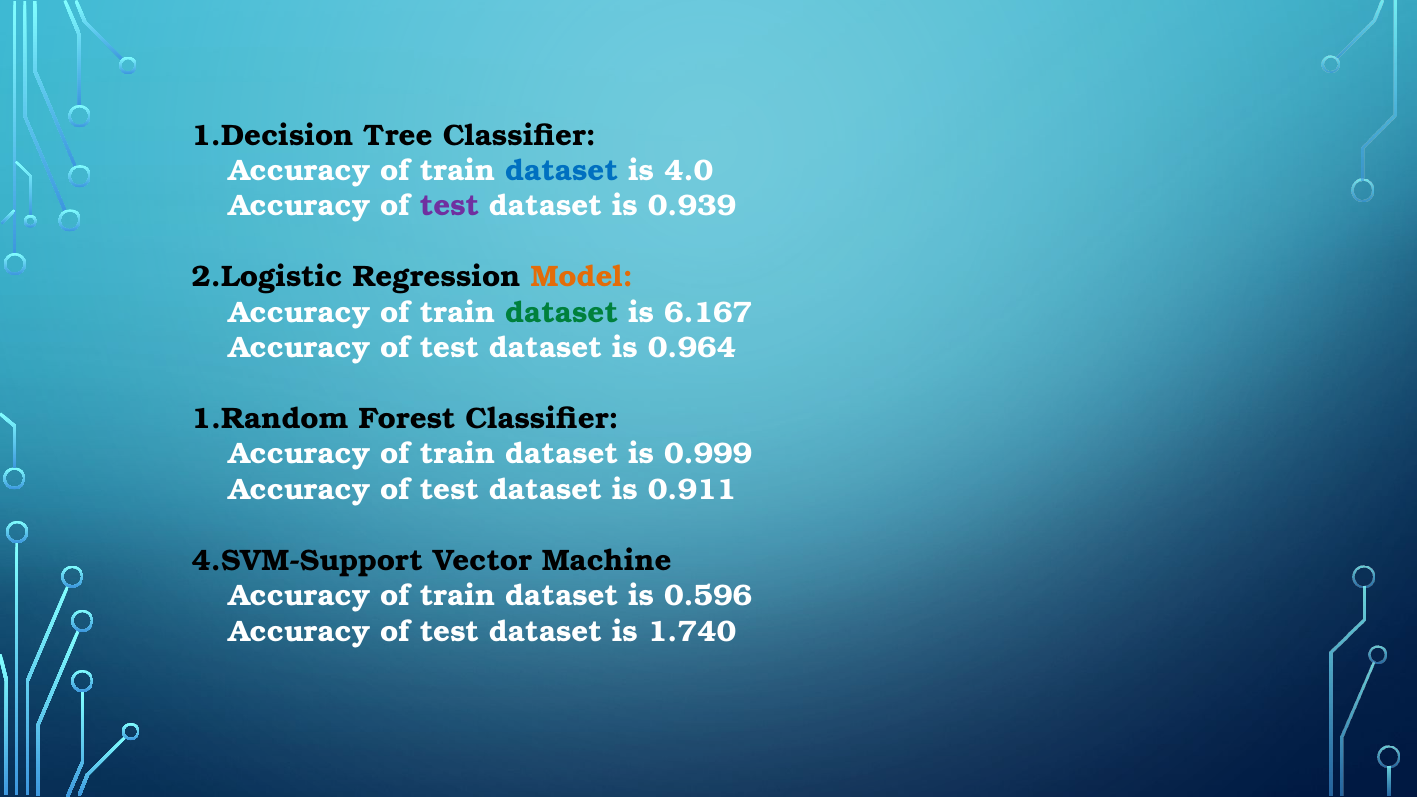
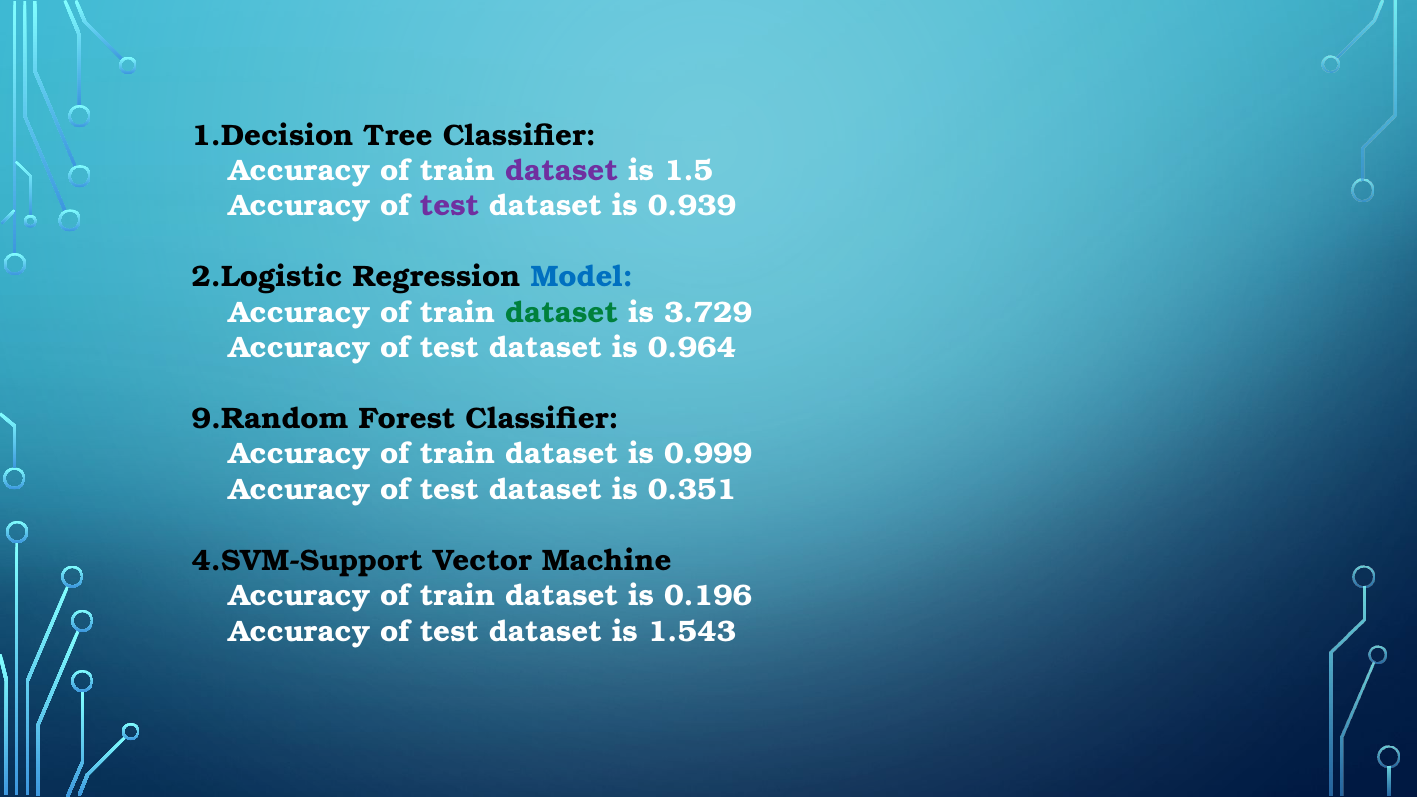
dataset colour: blue -> purple (562, 171)
4.0: 4.0 -> 1.5 (689, 171)
Model colour: orange -> blue (582, 277)
6.167: 6.167 -> 3.729 (708, 313)
1.Random: 1.Random -> 9.Random (270, 419)
0.911: 0.911 -> 0.351 (692, 490)
0.596: 0.596 -> 0.196 (708, 596)
1.740: 1.740 -> 1.543 (692, 631)
